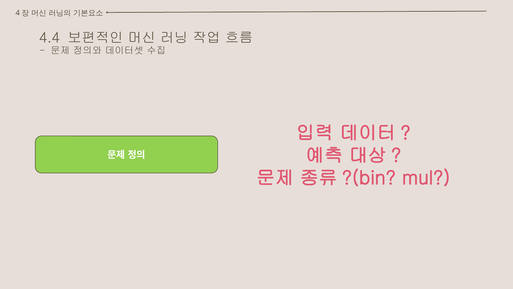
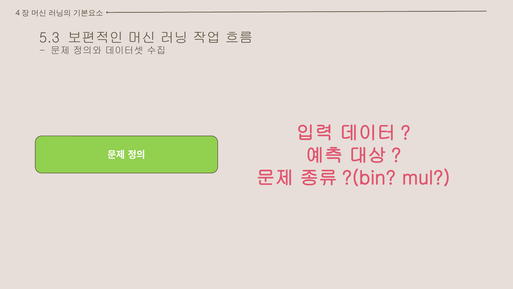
4.4: 4.4 -> 5.3 (49, 38)
